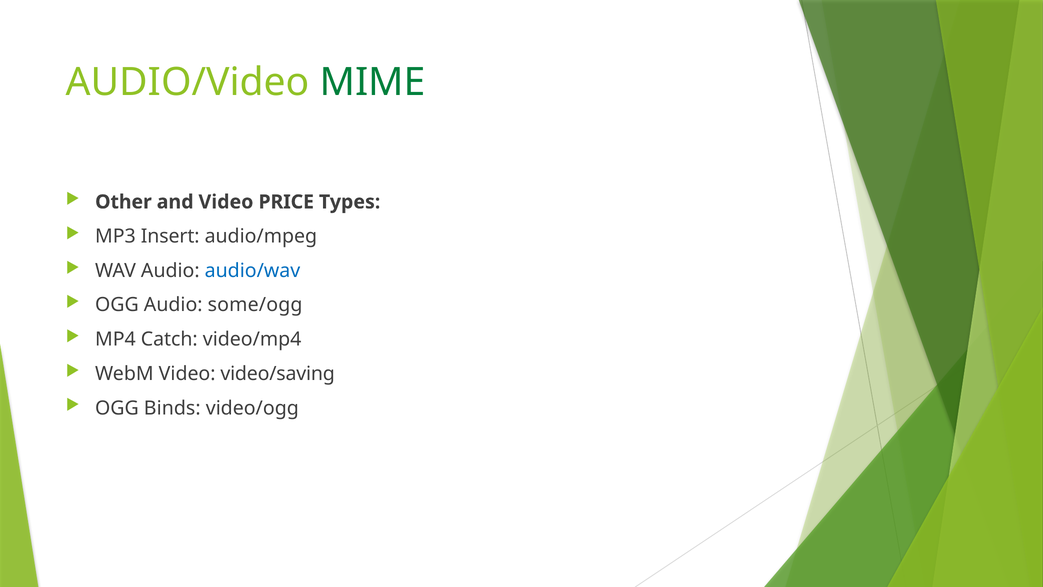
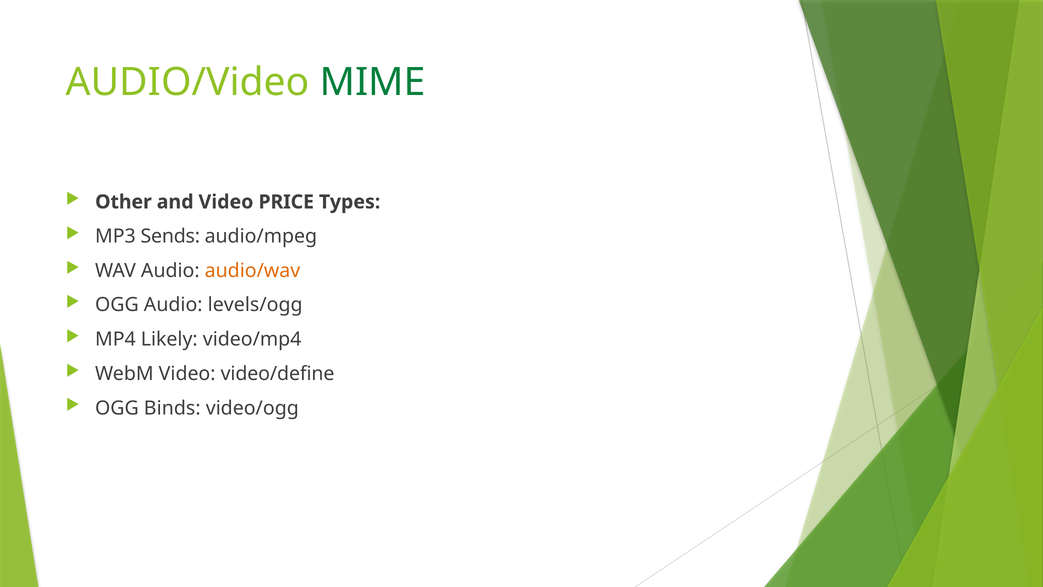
Insert: Insert -> Sends (170, 236)
audio/wav colour: blue -> orange (252, 271)
some/ogg: some/ogg -> levels/ogg (255, 305)
Catch: Catch -> Likely (169, 339)
video/saving: video/saving -> video/define (278, 374)
